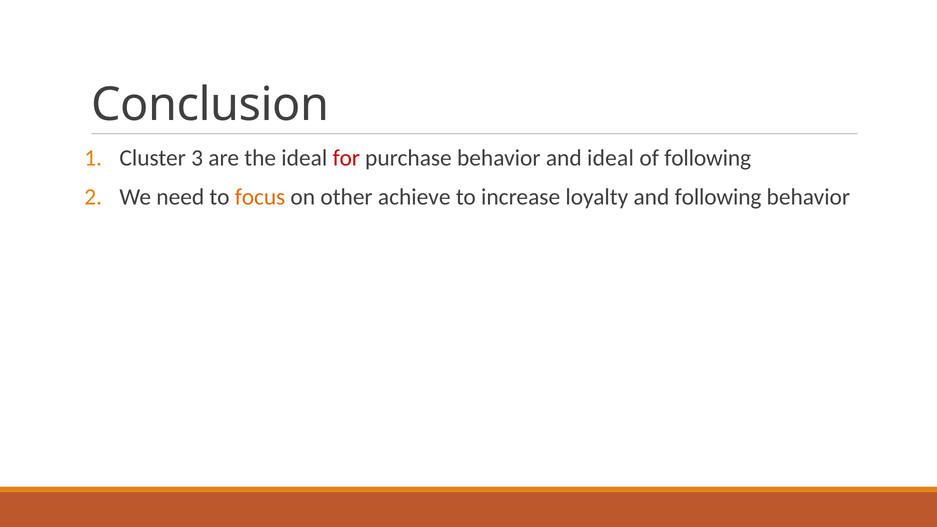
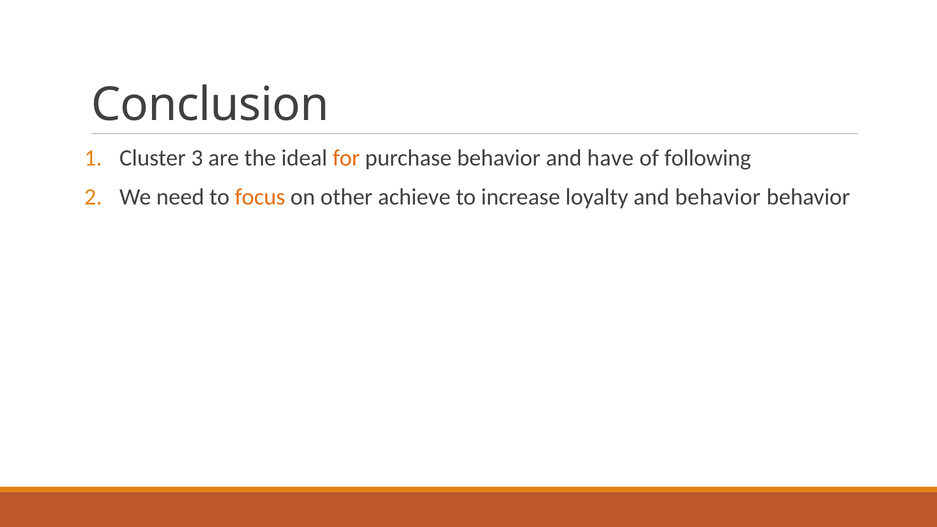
for colour: red -> orange (346, 158)
and ideal: ideal -> have (610, 158)
and following: following -> behavior (718, 197)
